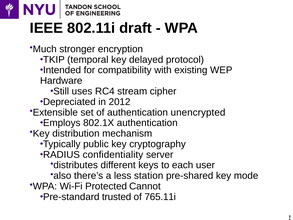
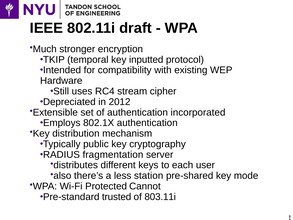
delayed: delayed -> inputted (146, 60)
unencrypted: unencrypted -> incorporated (198, 112)
confidentiality: confidentiality -> fragmentation (113, 154)
765.11i: 765.11i -> 803.11i (160, 197)
